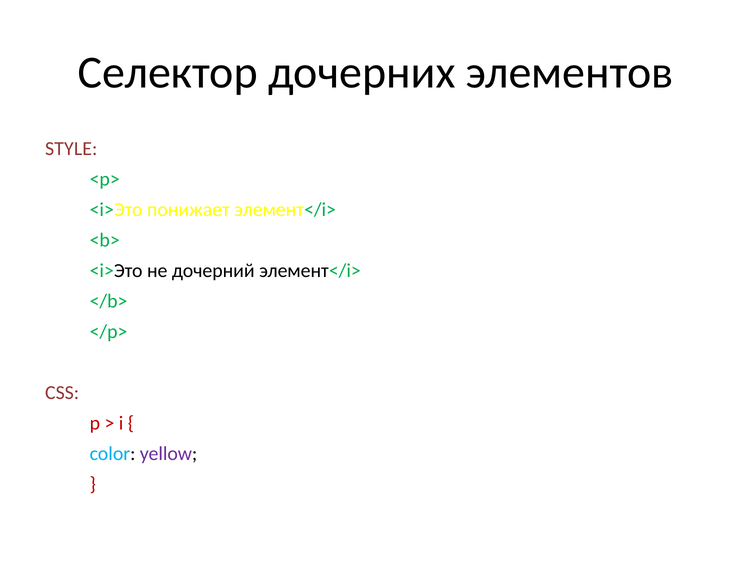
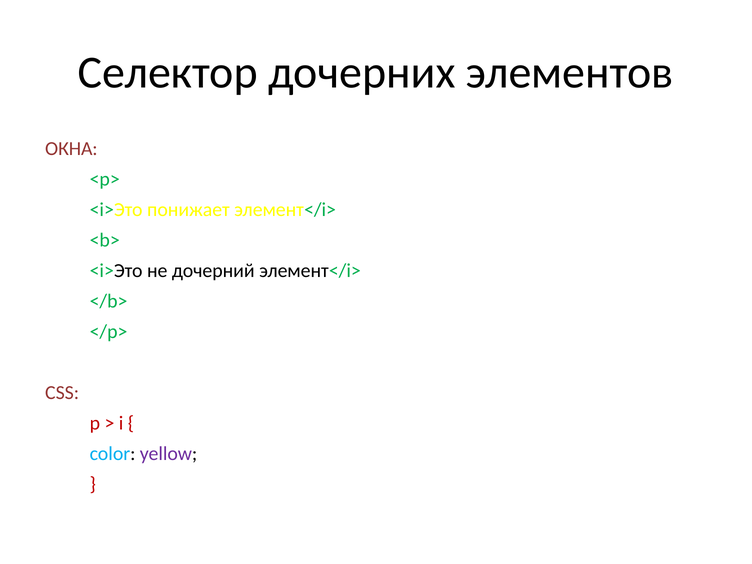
STYLE: STYLE -> ОКНА (71, 149)
